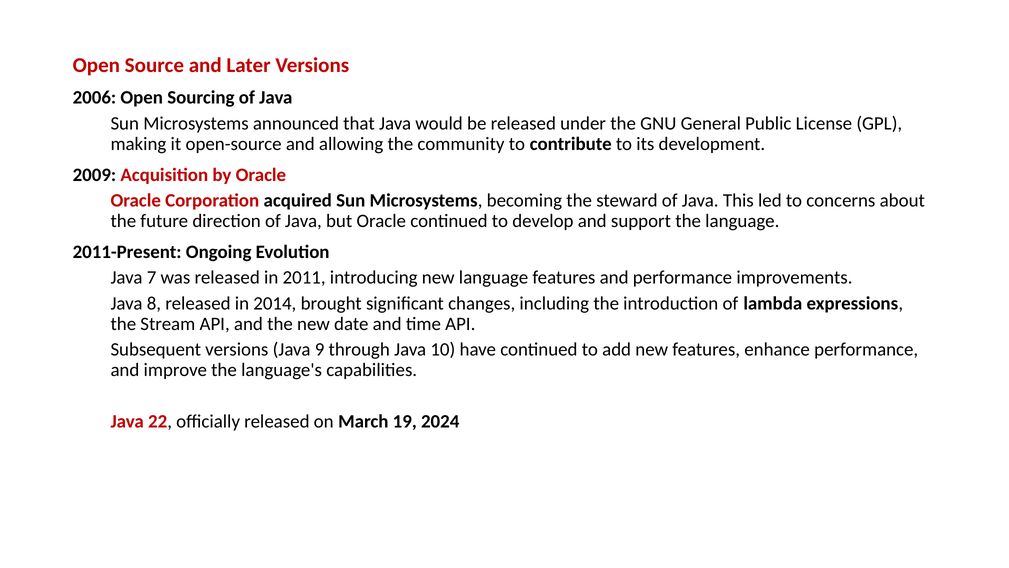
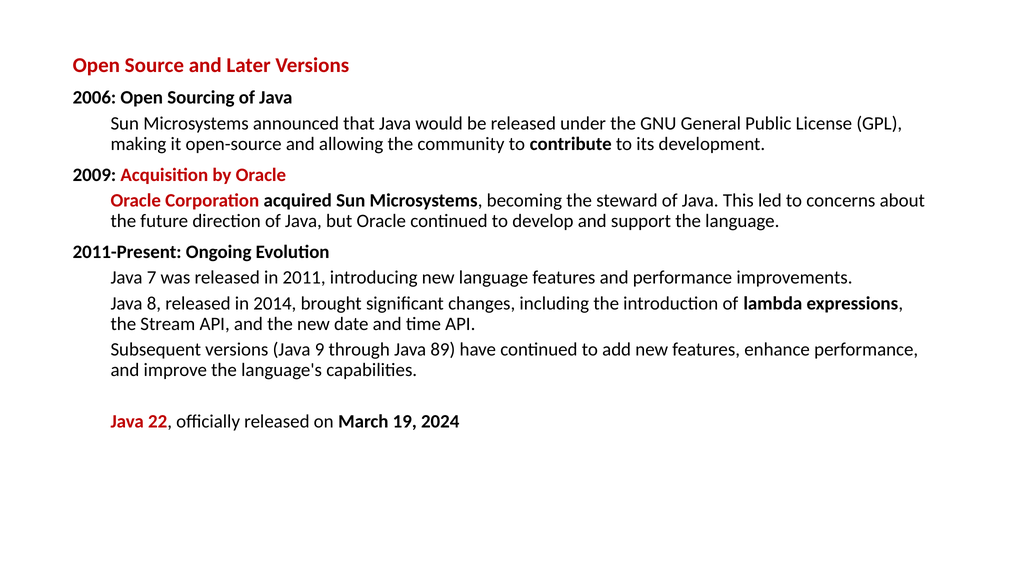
10: 10 -> 89 (443, 349)
